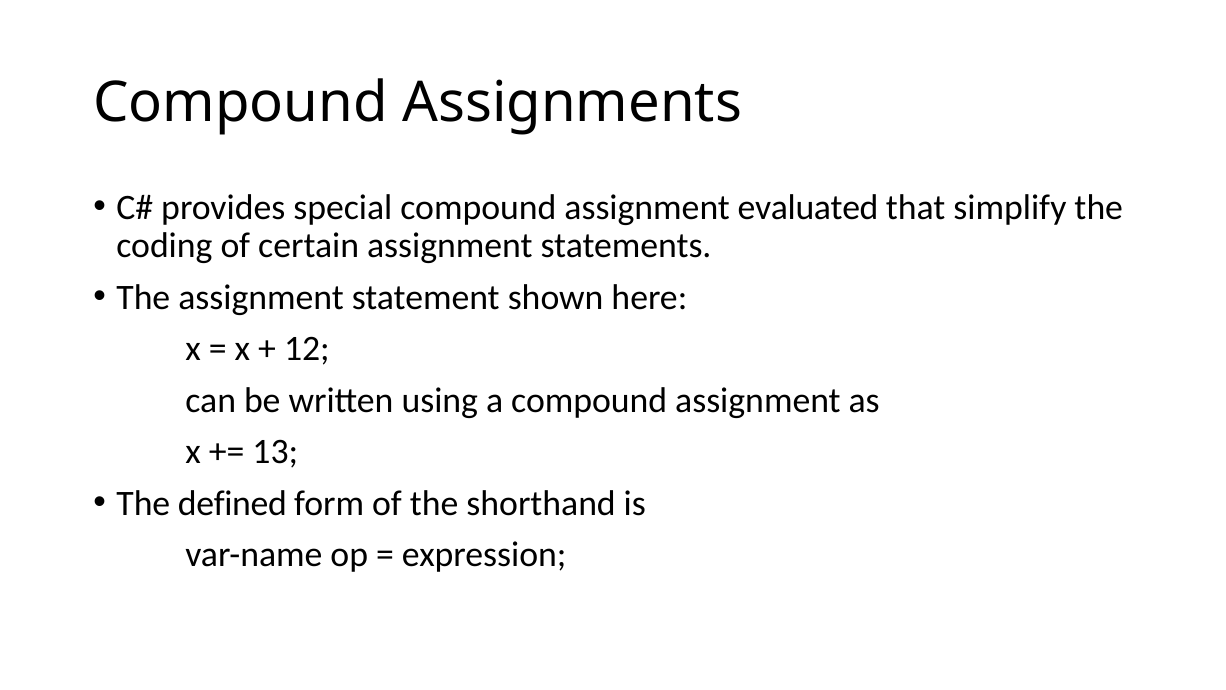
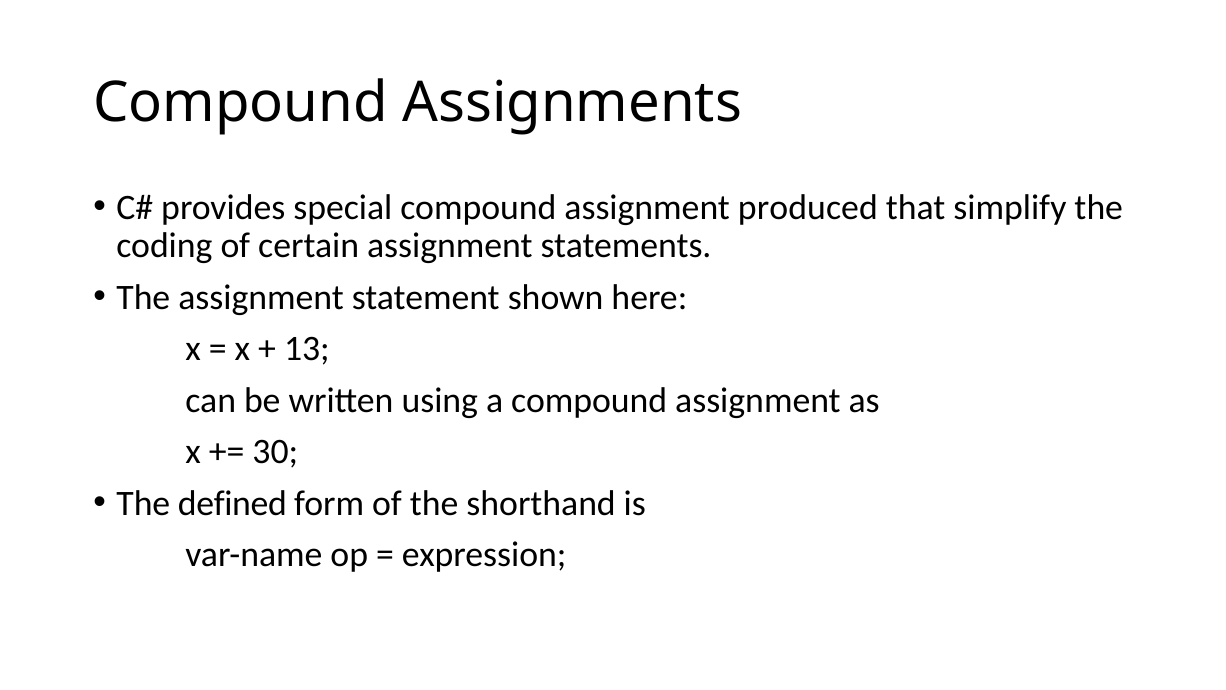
evaluated: evaluated -> produced (808, 207)
12: 12 -> 13 (307, 349)
13: 13 -> 30 (275, 452)
